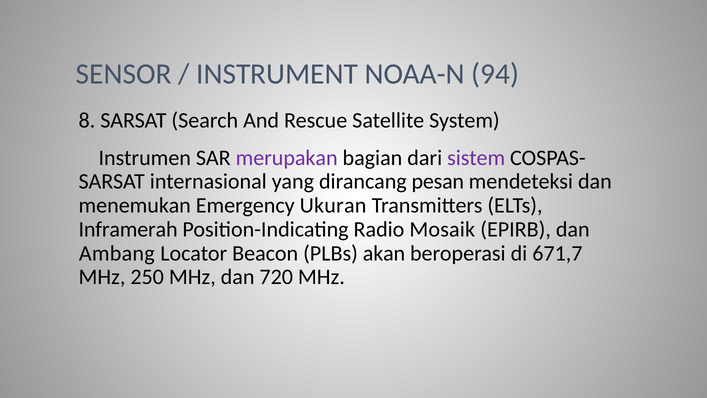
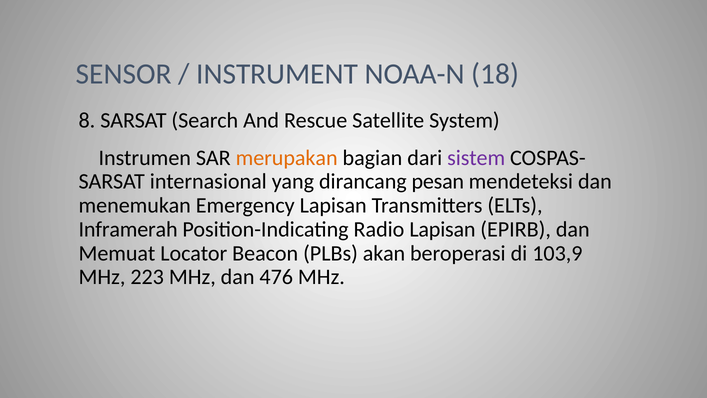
94: 94 -> 18 (495, 74)
merupakan colour: purple -> orange (287, 158)
Emergency Ukuran: Ukuran -> Lapisan (333, 205)
Radio Mosaik: Mosaik -> Lapisan (442, 229)
Ambang: Ambang -> Memuat (117, 253)
671,7: 671,7 -> 103,9 (557, 253)
250: 250 -> 223 (147, 277)
720: 720 -> 476 (276, 277)
